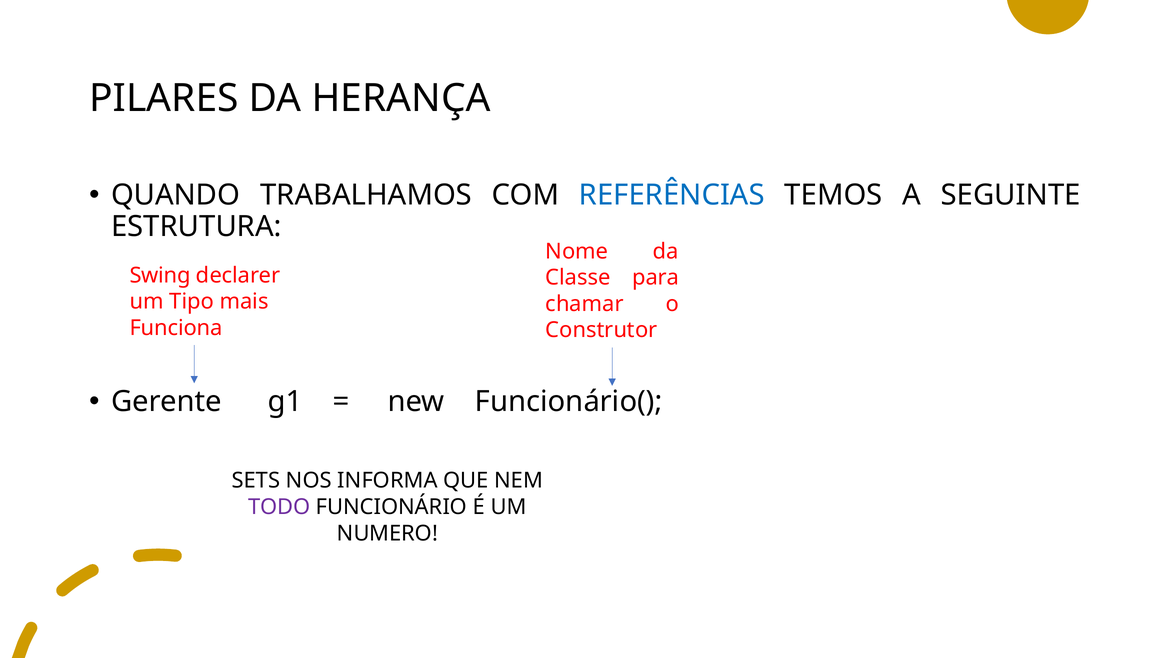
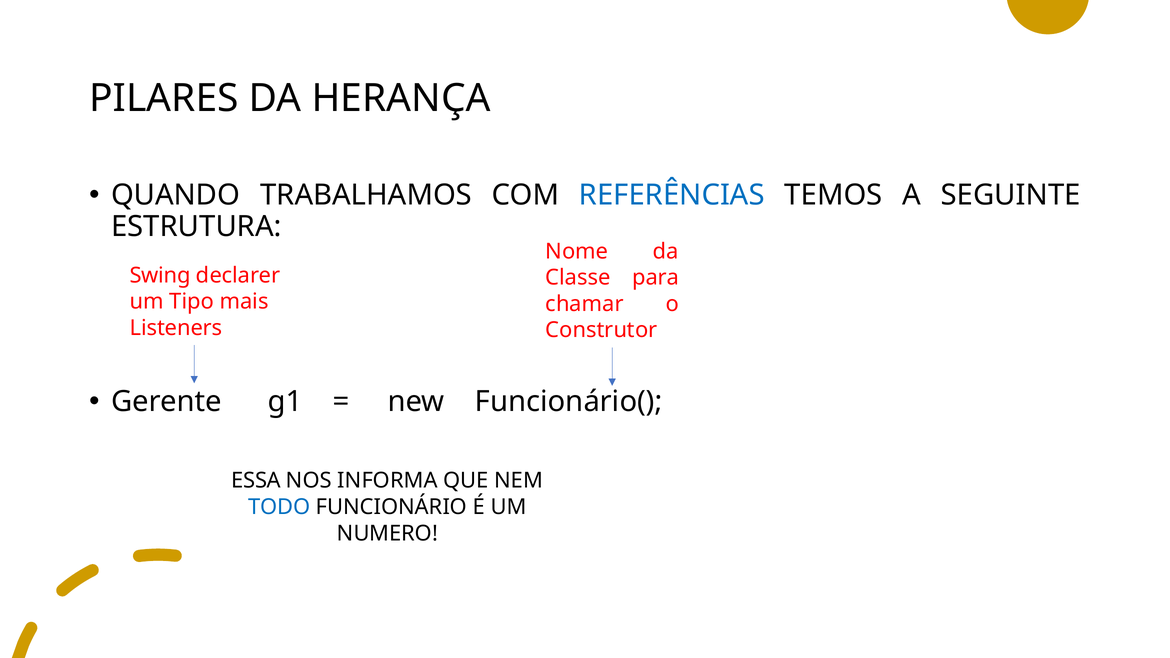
Funciona: Funciona -> Listeners (176, 328)
SETS: SETS -> ESSA (256, 481)
TODO colour: purple -> blue (279, 507)
